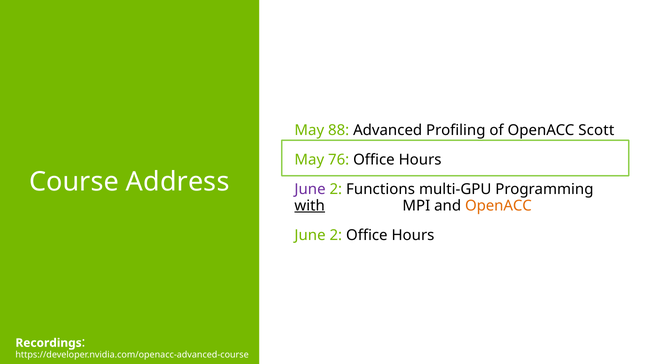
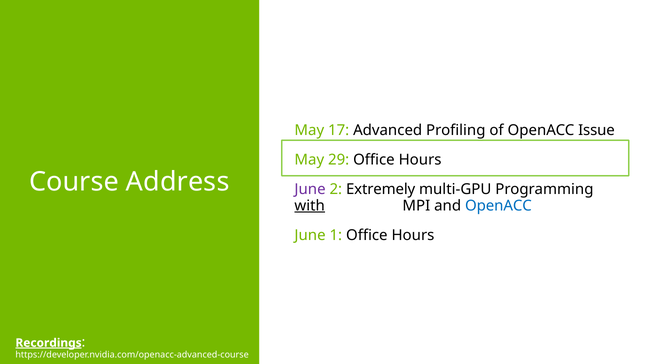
88: 88 -> 17 (339, 130)
Scott: Scott -> Issue (596, 130)
76: 76 -> 29 (339, 160)
Functions: Functions -> Extremely (381, 190)
OpenACC colour: orange -> blue (498, 206)
2: 2 -> 1 (336, 236)
Recordings underline: none -> present (49, 343)
